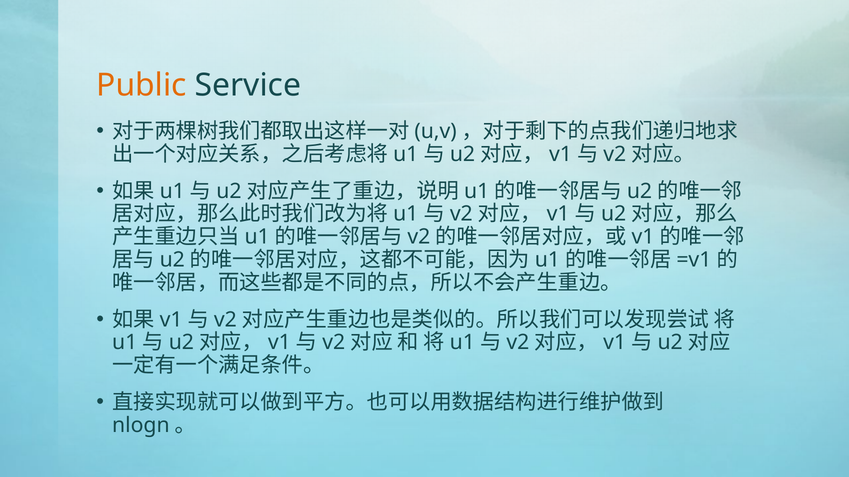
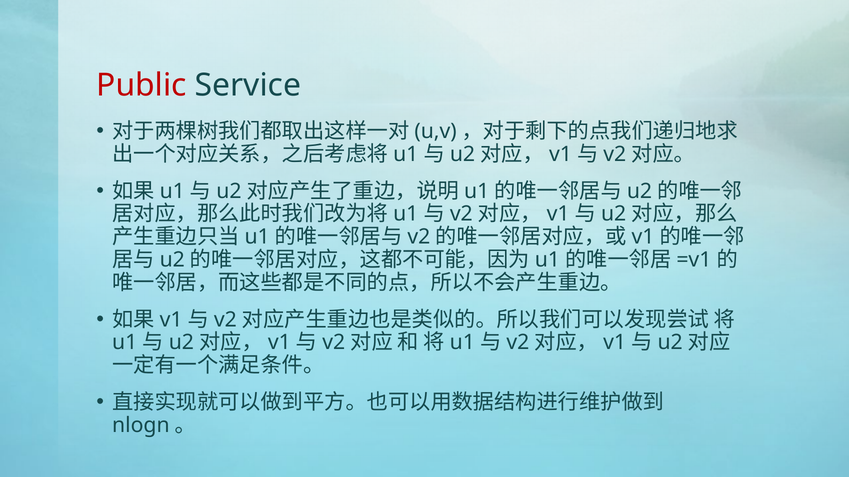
Public colour: orange -> red (142, 86)
